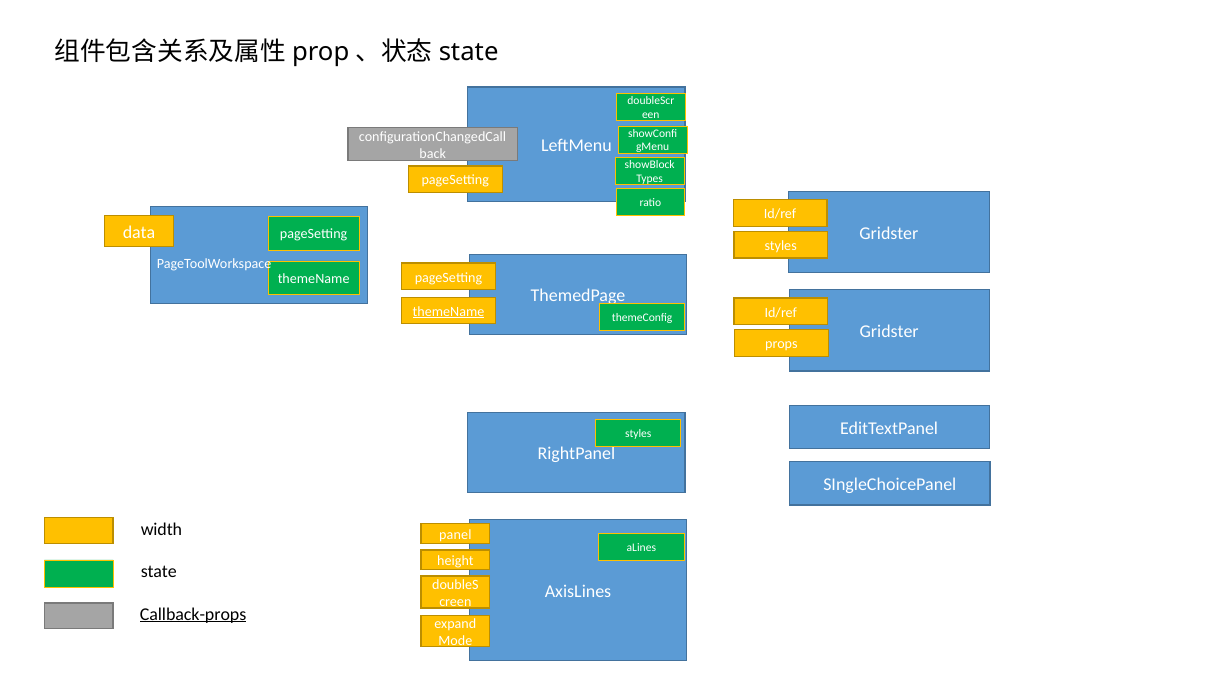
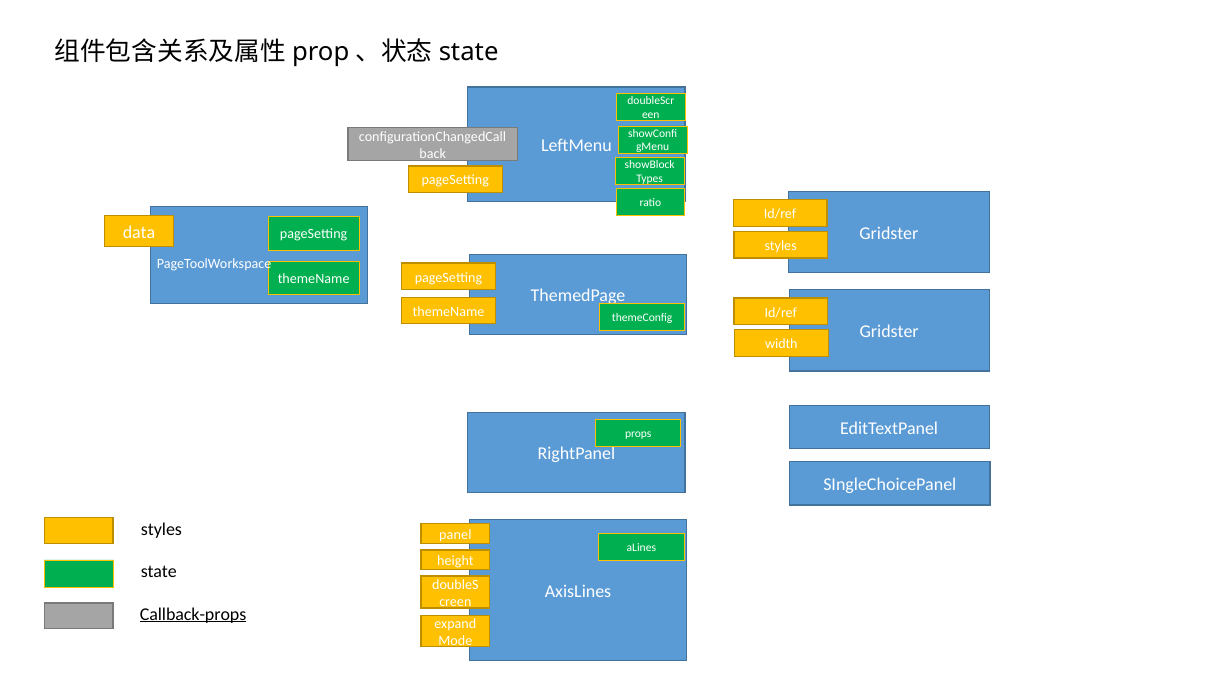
themeName underline: present -> none (449, 312)
props: props -> width (781, 344)
styles: styles -> props (638, 434)
width: width -> styles (161, 529)
